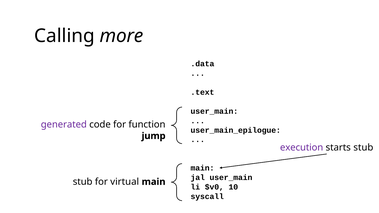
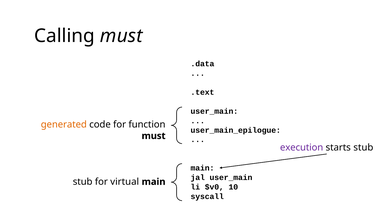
Calling more: more -> must (121, 36)
generated colour: purple -> orange (64, 125)
jump: jump -> must (154, 136)
